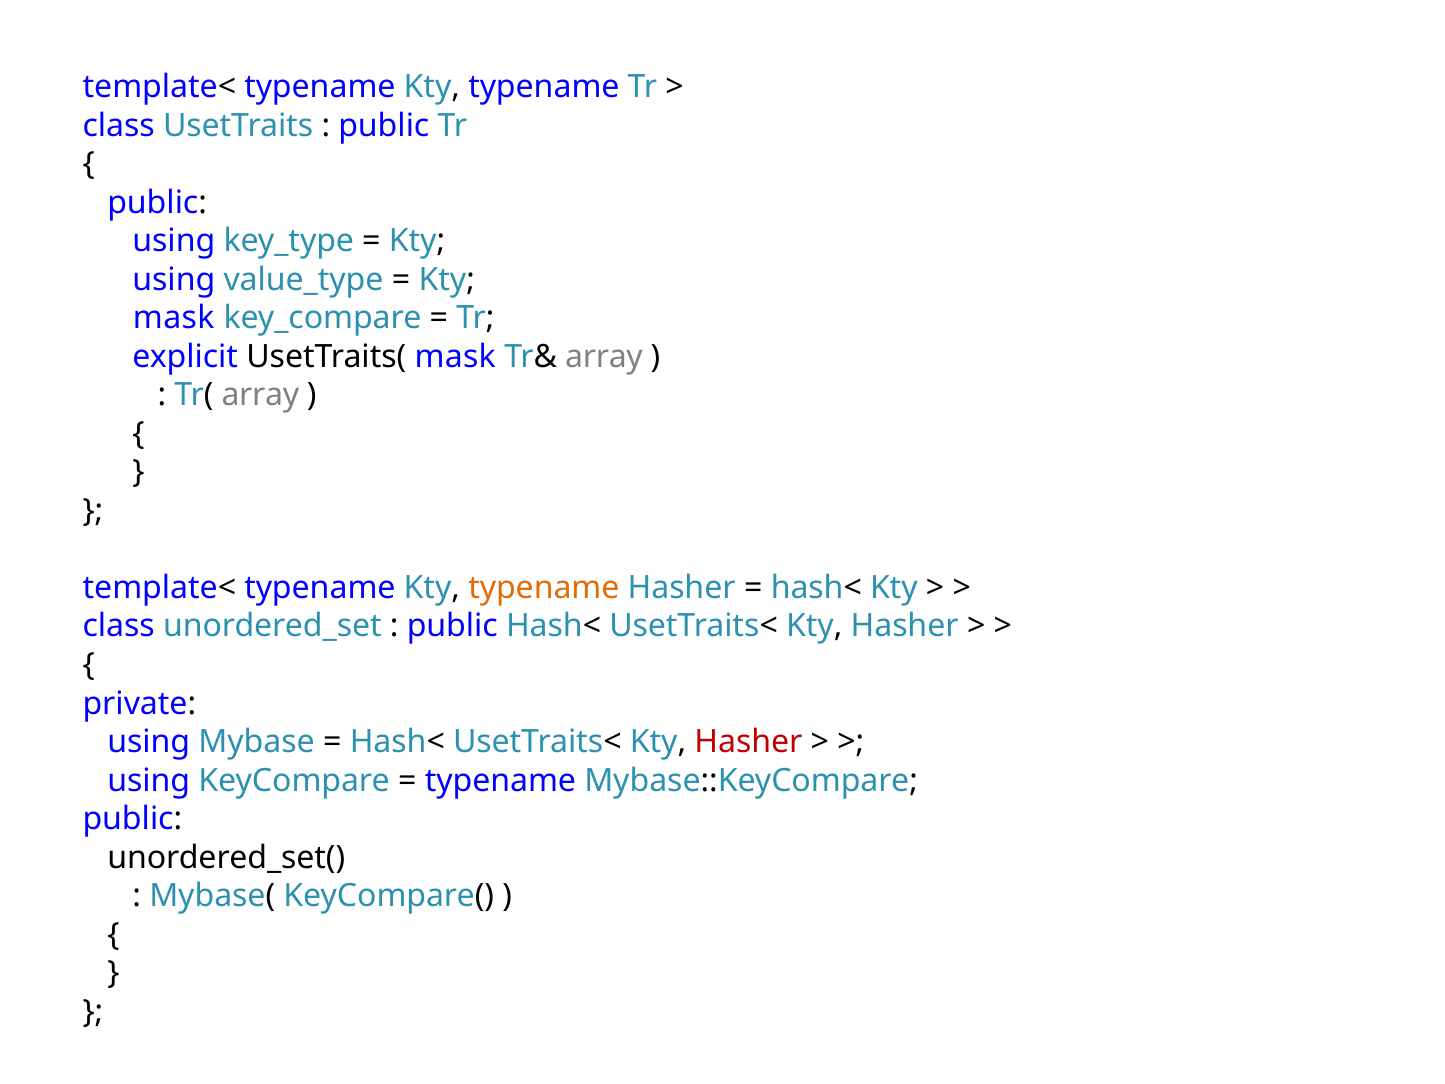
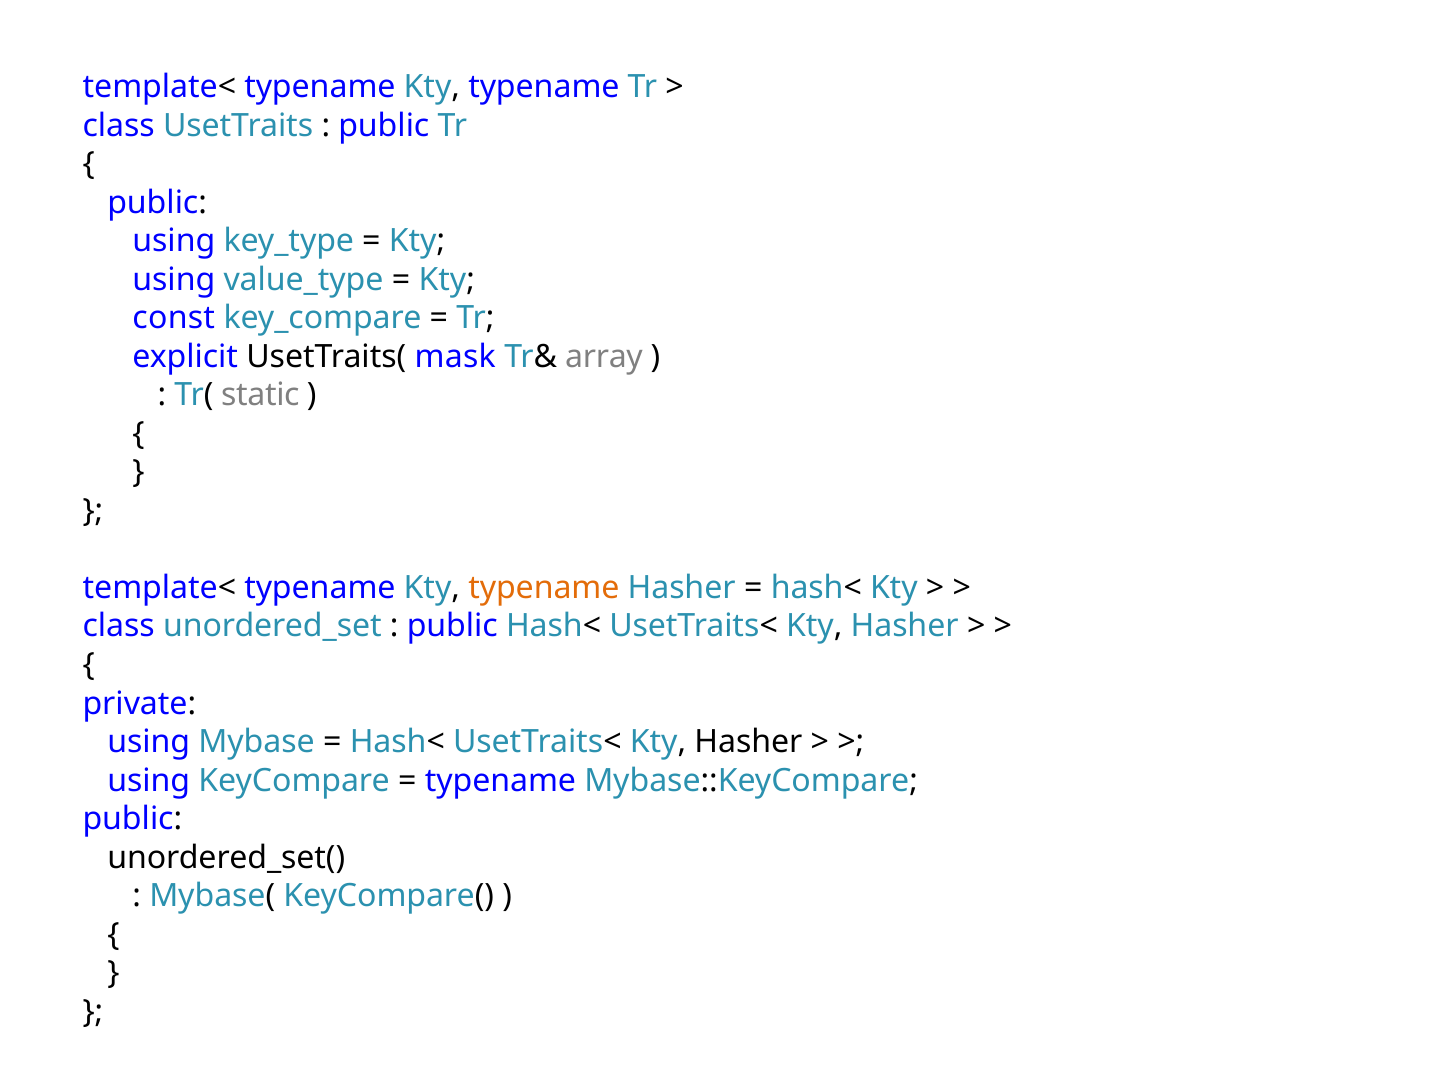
mask: mask -> const (174, 318)
Tr( array: array -> static (260, 395)
Hasher colour: red -> black (748, 742)
